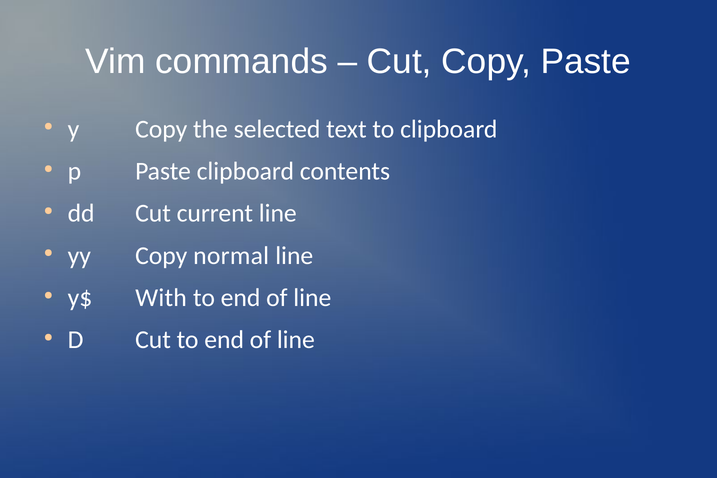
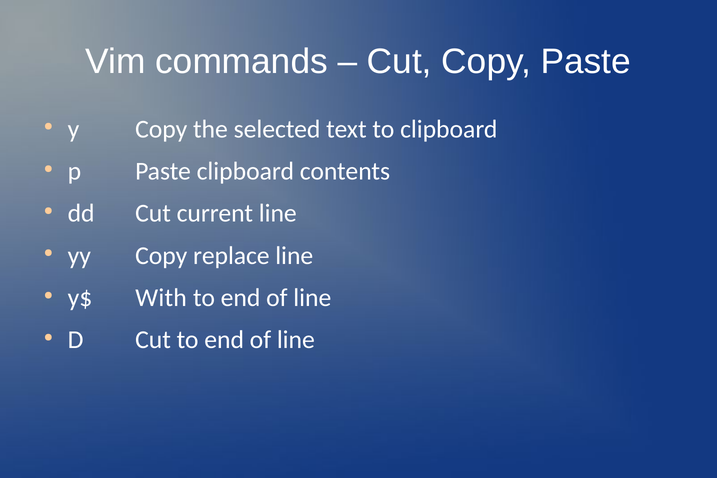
normal: normal -> replace (231, 256)
